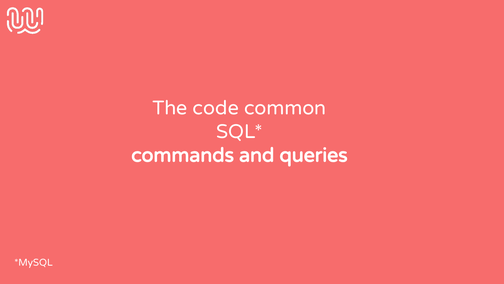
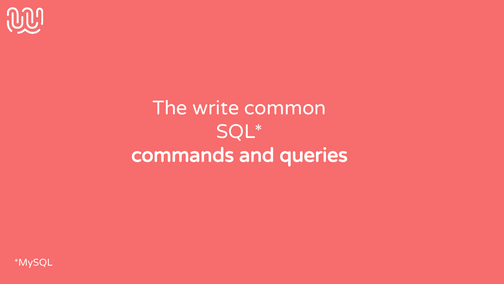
code: code -> write (216, 108)
